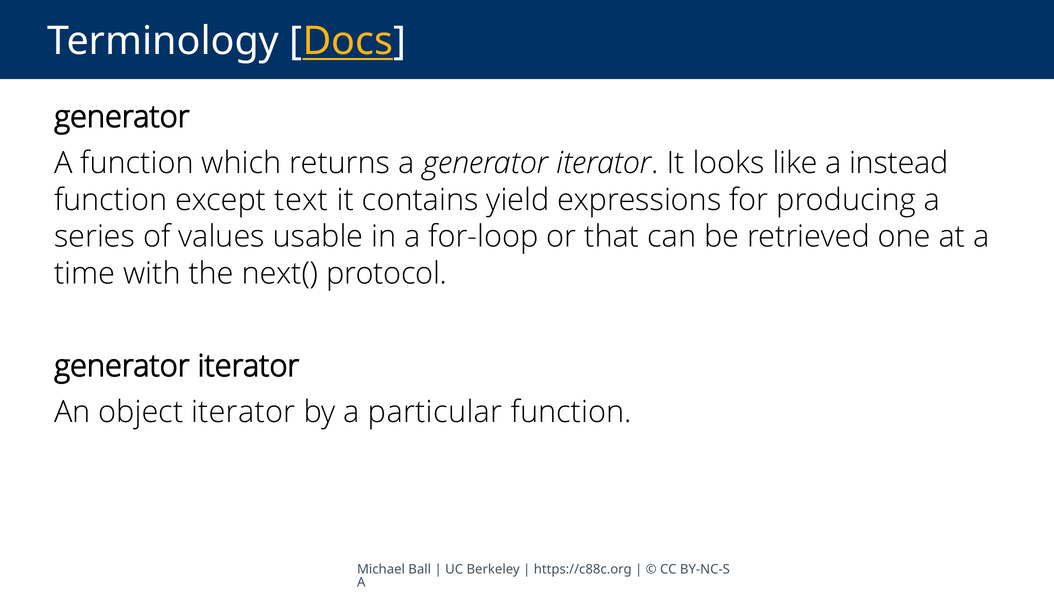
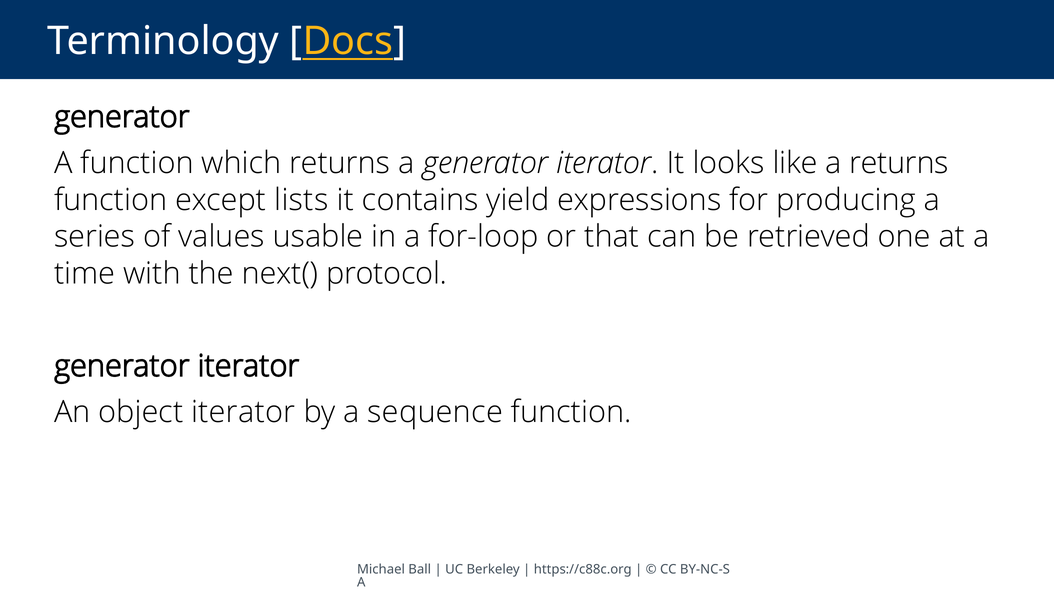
a instead: instead -> returns (899, 163)
text: text -> lists (301, 200)
particular: particular -> sequence (435, 412)
